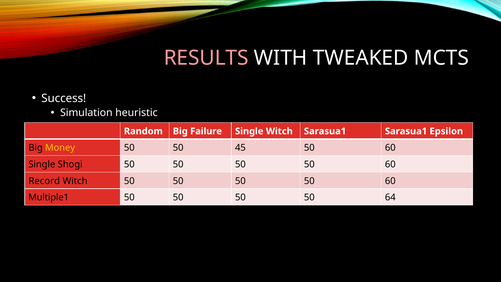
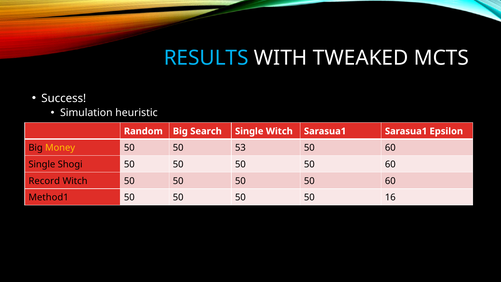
RESULTS colour: pink -> light blue (206, 58)
Failure: Failure -> Search (206, 131)
45: 45 -> 53 (240, 148)
Multiple1: Multiple1 -> Method1 (49, 197)
64: 64 -> 16 (390, 197)
